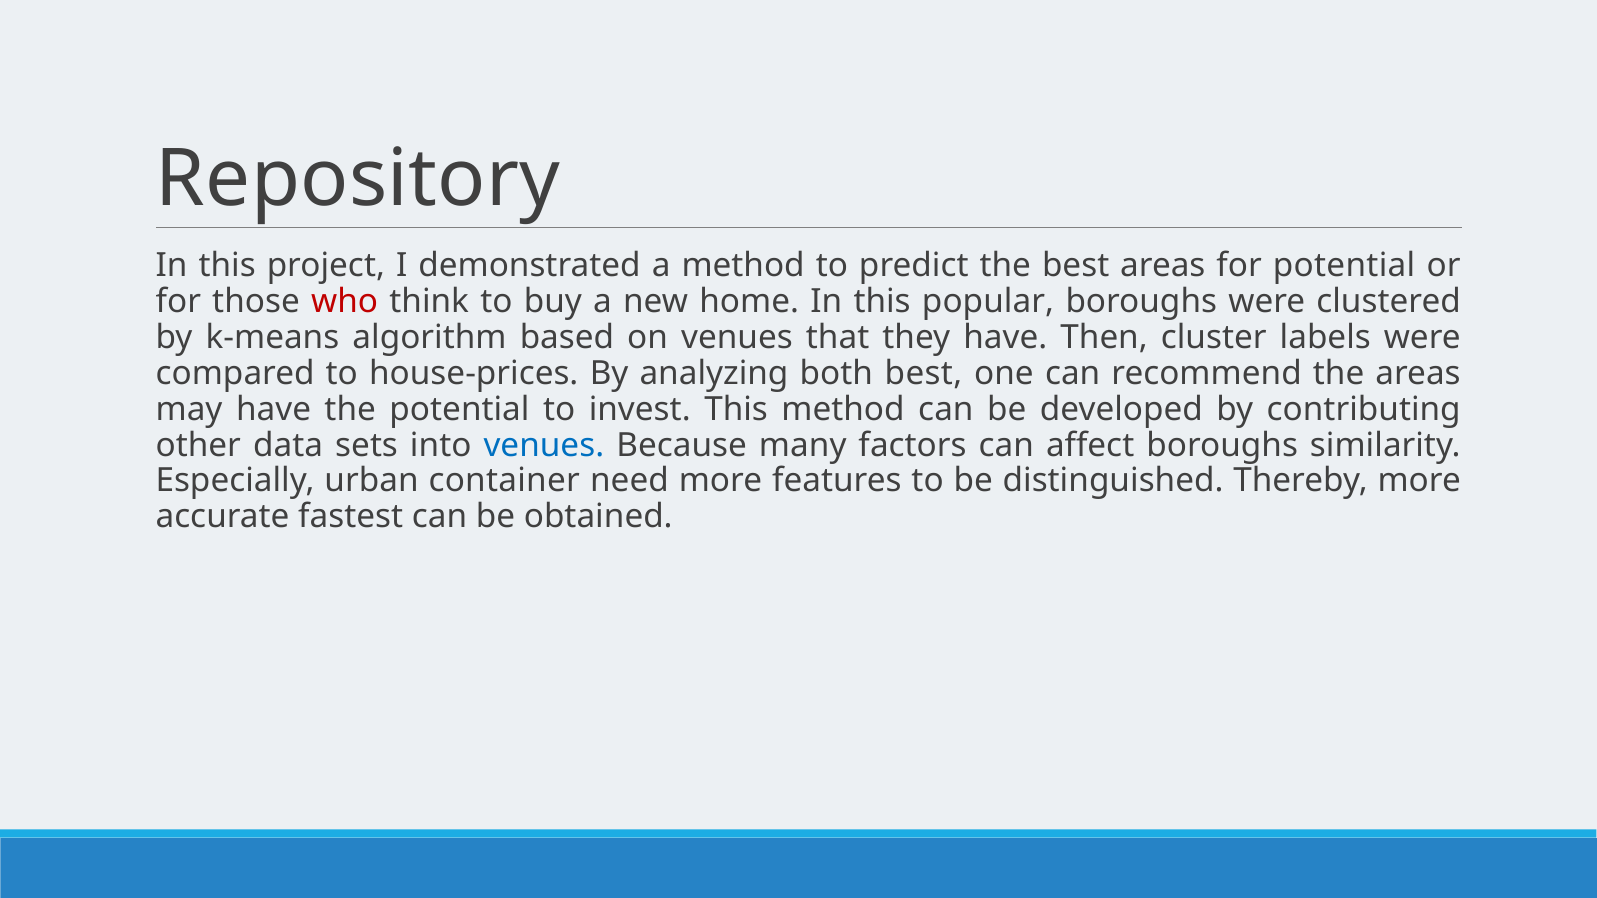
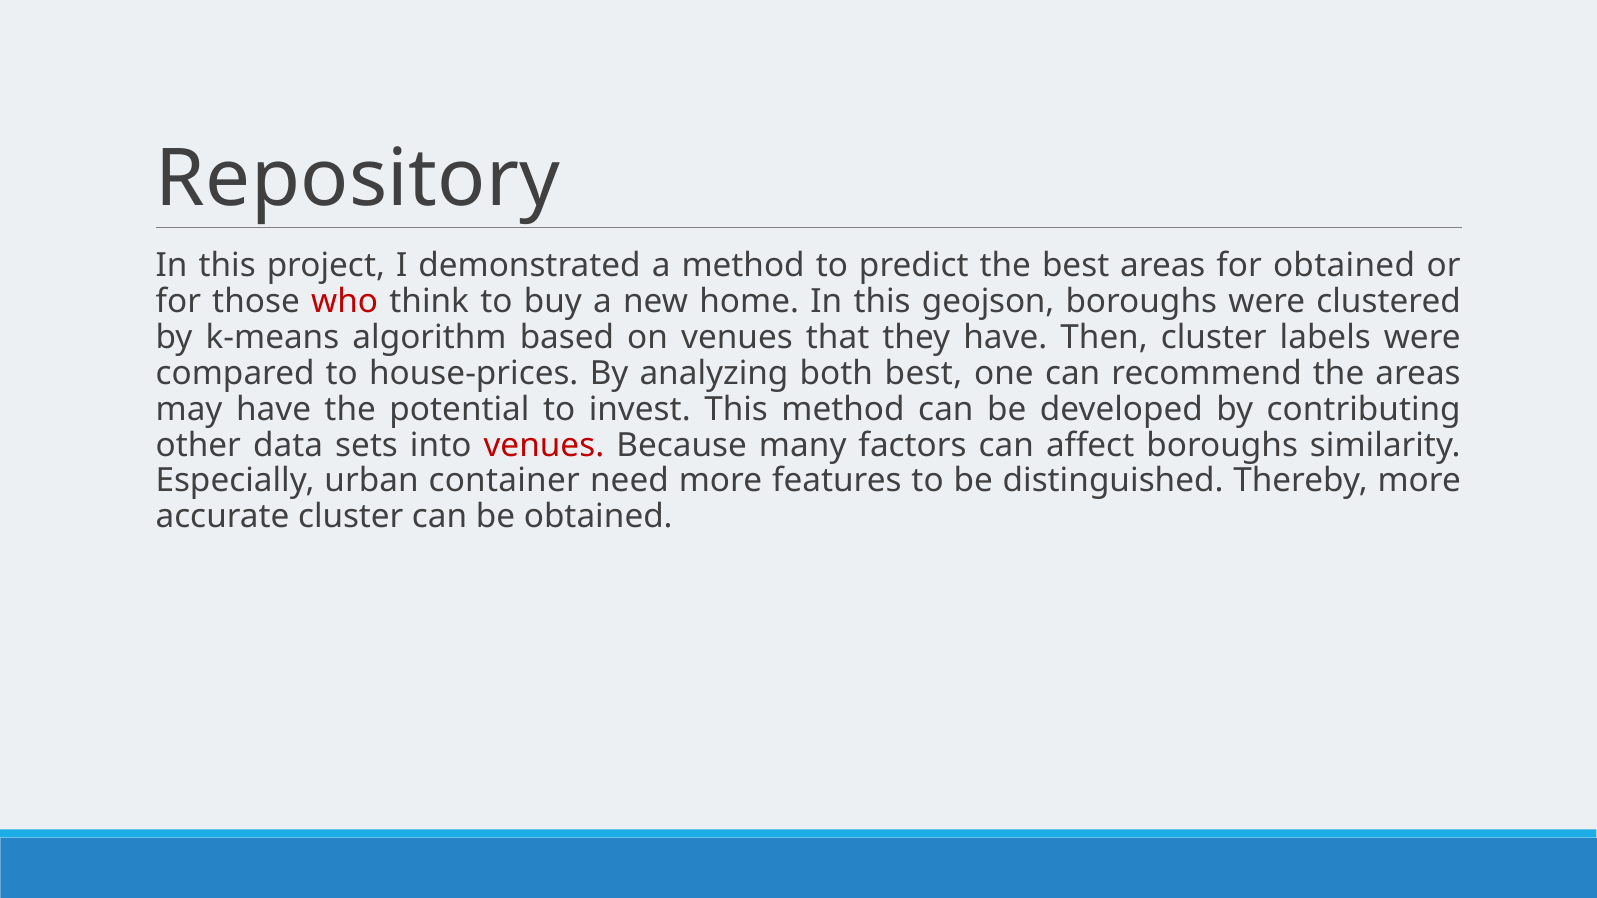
for potential: potential -> obtained (1344, 266)
popular: popular -> geojson (988, 301)
venues colour: blue -> red (544, 445)
accurate fastest: fastest -> cluster (351, 517)
